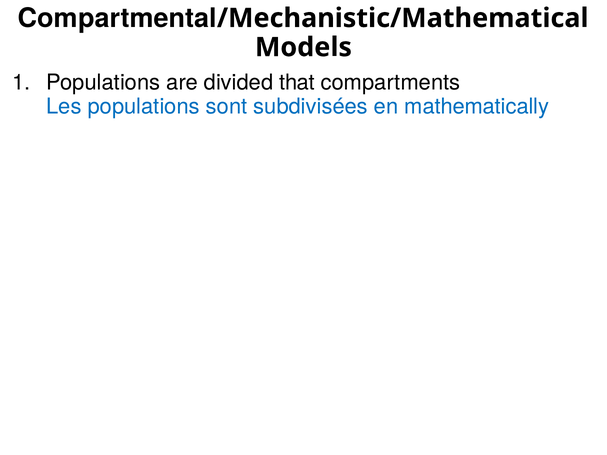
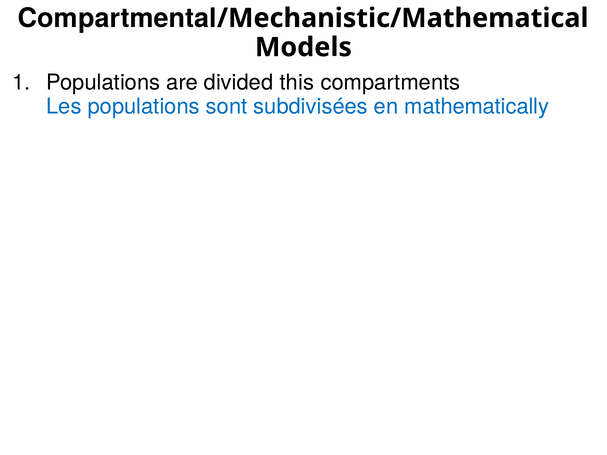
that: that -> this (297, 83)
